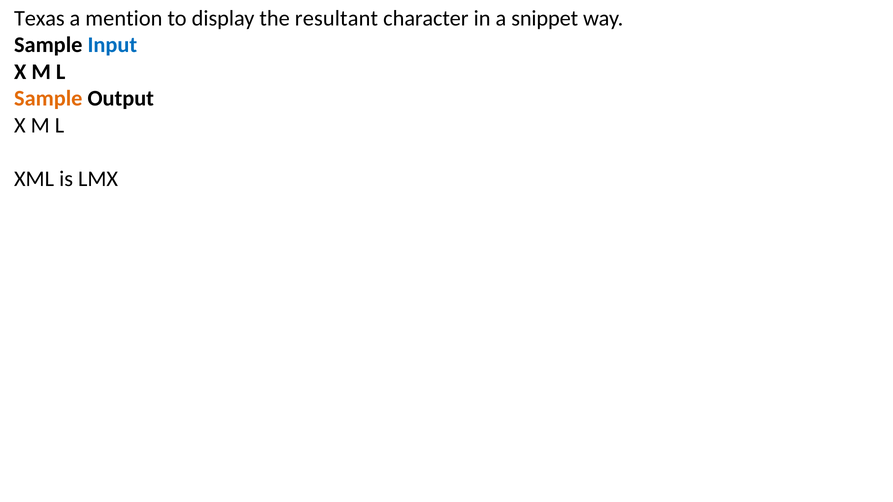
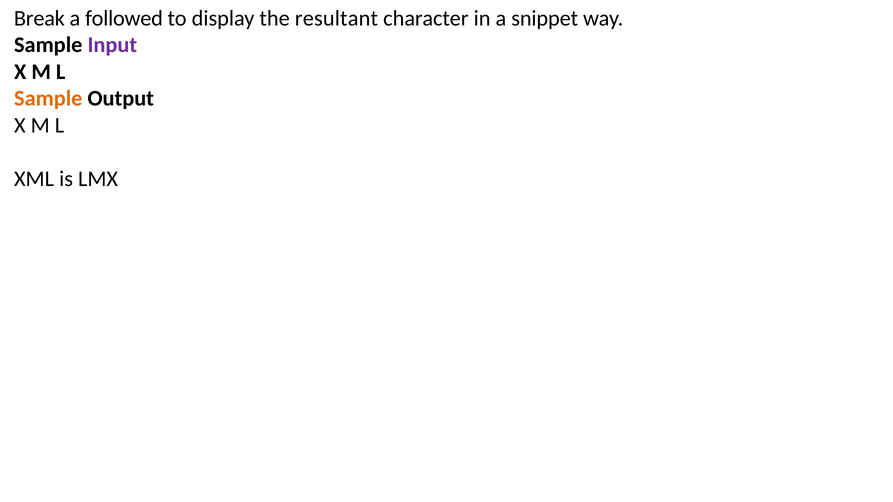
Texas: Texas -> Break (39, 18)
mention: mention -> followed (124, 18)
Input colour: blue -> purple (112, 45)
